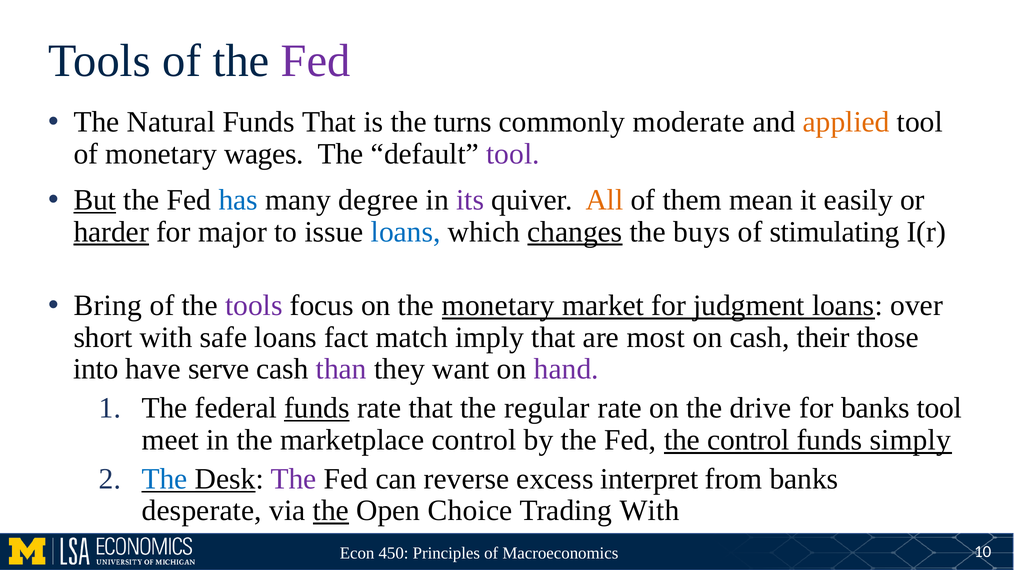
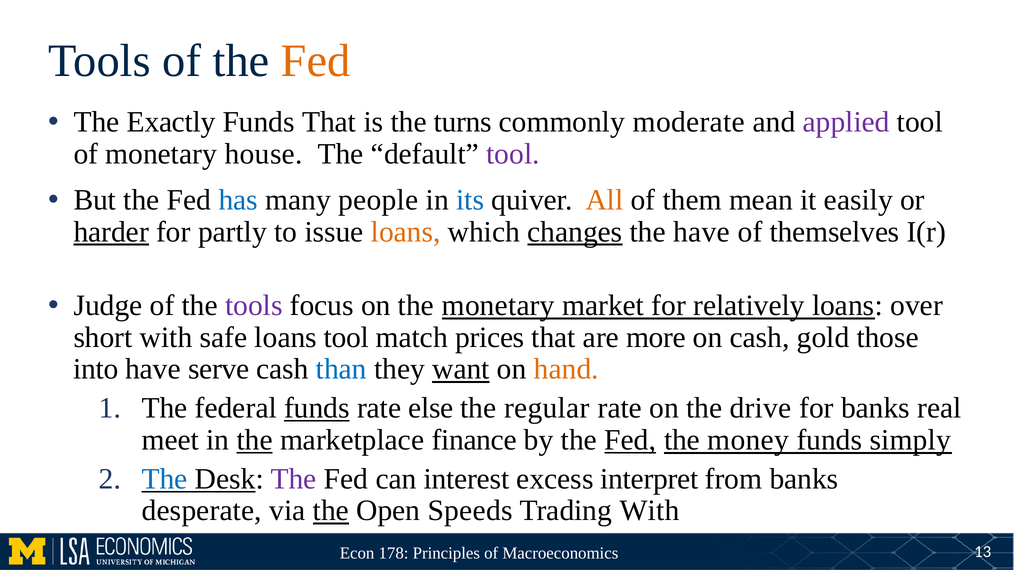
Fed colour: purple -> orange (316, 61)
Natural: Natural -> Exactly (171, 122)
applied colour: orange -> purple (846, 122)
wages: wages -> house (264, 154)
But underline: present -> none (95, 200)
degree: degree -> people (378, 200)
its colour: purple -> blue (470, 200)
major: major -> partly (232, 232)
loans colour: blue -> orange (406, 232)
the buys: buys -> have (702, 232)
stimulating: stimulating -> themselves (835, 232)
Bring: Bring -> Judge (108, 306)
judgment: judgment -> relatively (749, 306)
loans fact: fact -> tool (346, 338)
imply: imply -> prices (490, 338)
most: most -> more (656, 338)
their: their -> gold (823, 338)
than colour: purple -> blue (341, 370)
want underline: none -> present (461, 370)
hand colour: purple -> orange (566, 370)
rate that: that -> else (431, 408)
banks tool: tool -> real (939, 408)
the underline: none -> present (255, 440)
marketplace control: control -> finance (474, 440)
Fed underline: none -> present (630, 440)
the control: control -> money (748, 440)
reverse: reverse -> interest (467, 479)
Choice: Choice -> Speeds (470, 511)
450: 450 -> 178 (394, 554)
10: 10 -> 13 (983, 552)
